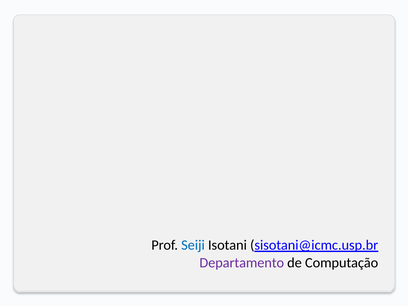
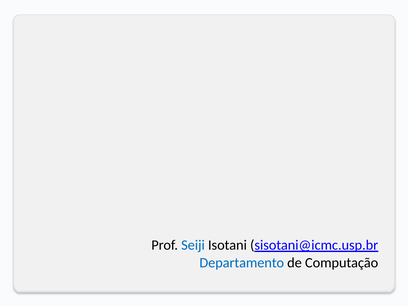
Departamento colour: purple -> blue (242, 263)
